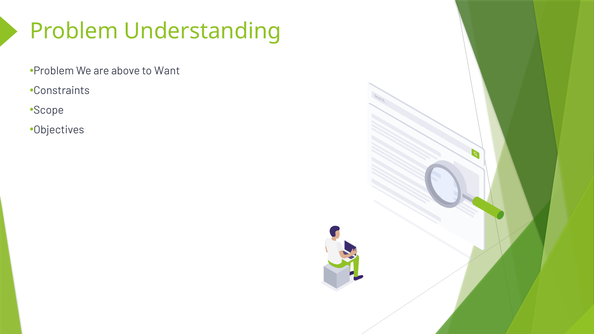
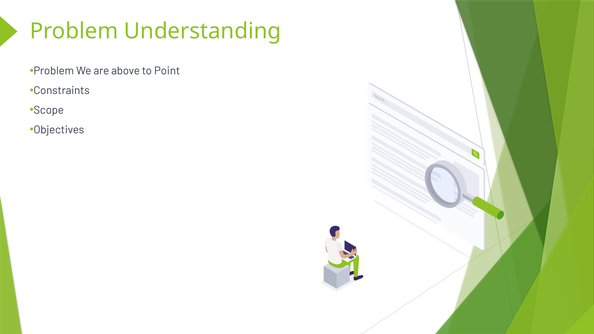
Want: Want -> Point (167, 71)
